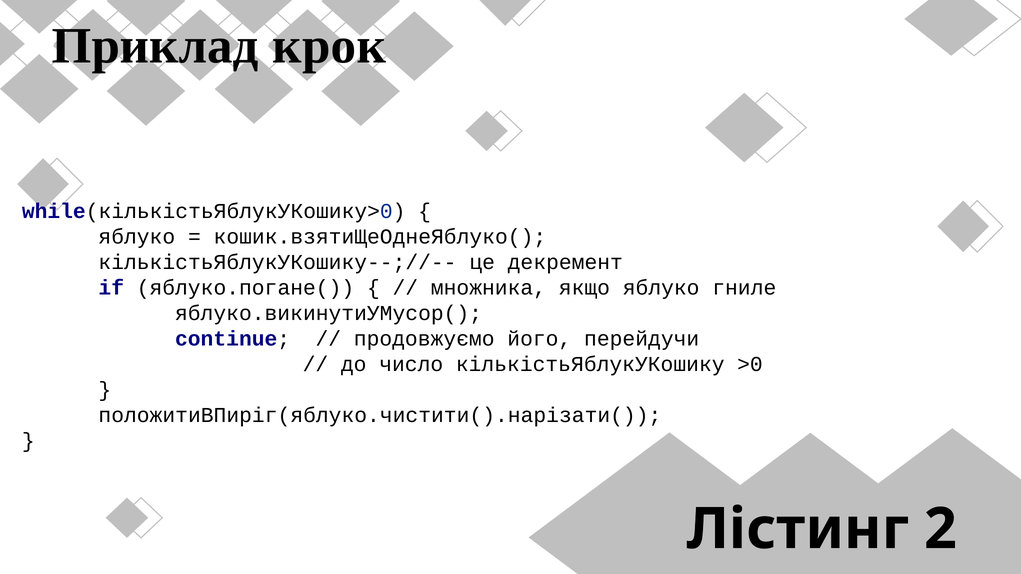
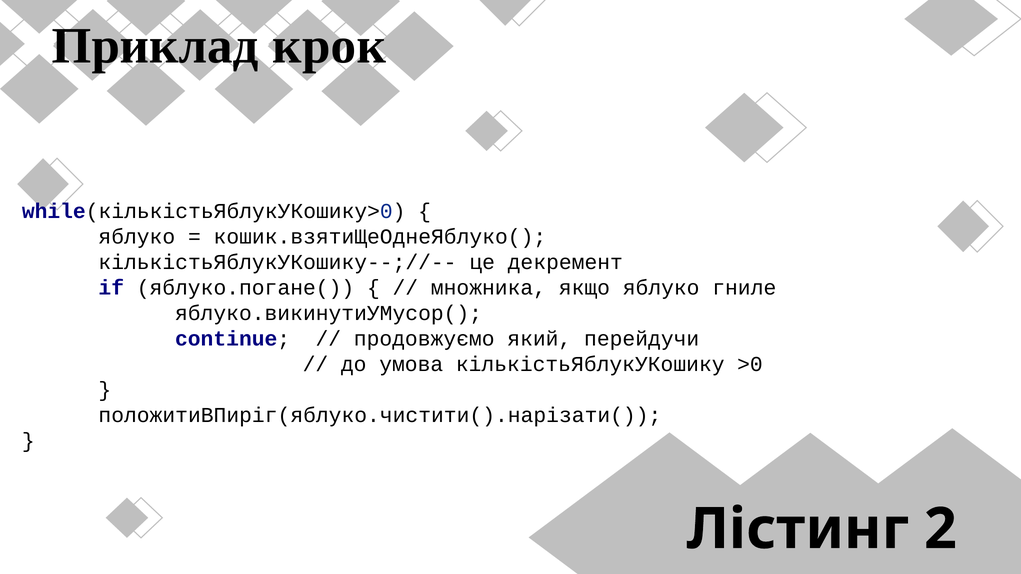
його: його -> який (539, 339)
число: число -> умова (411, 364)
